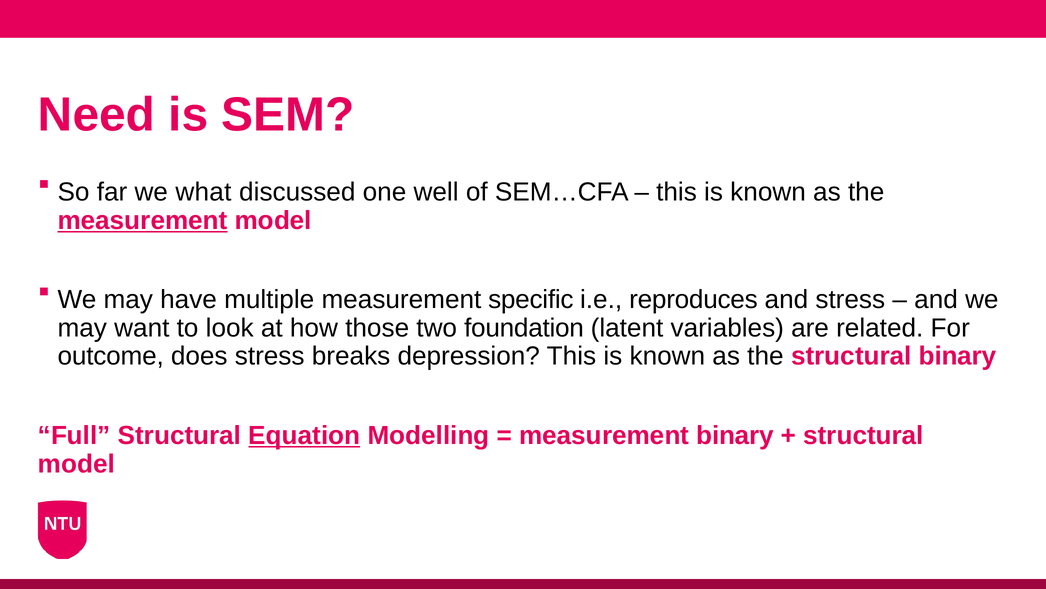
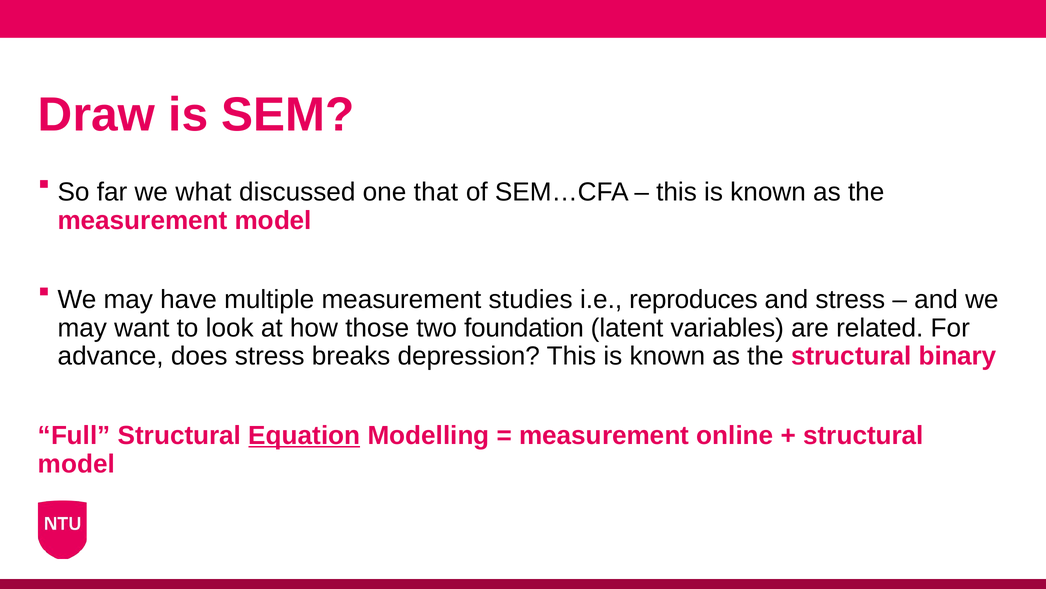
Need: Need -> Draw (97, 115)
well: well -> that (436, 192)
measurement underline: present -> none (143, 220)
specific: specific -> studies (531, 300)
outcome: outcome -> advance (111, 356)
measurement binary: binary -> online (735, 435)
